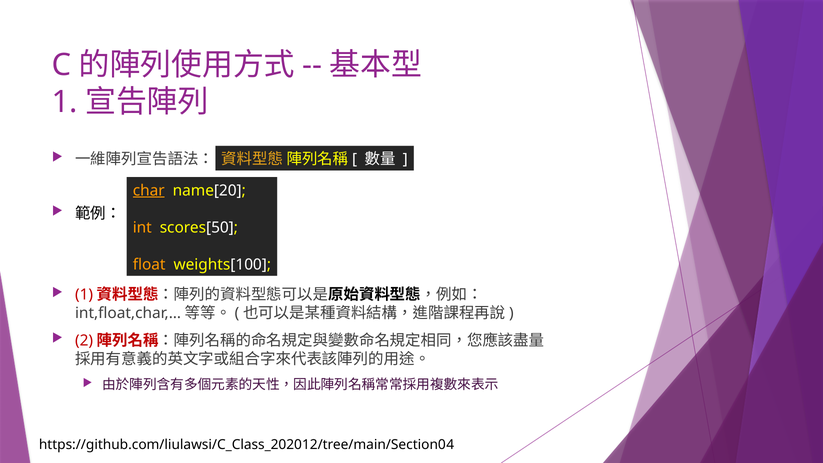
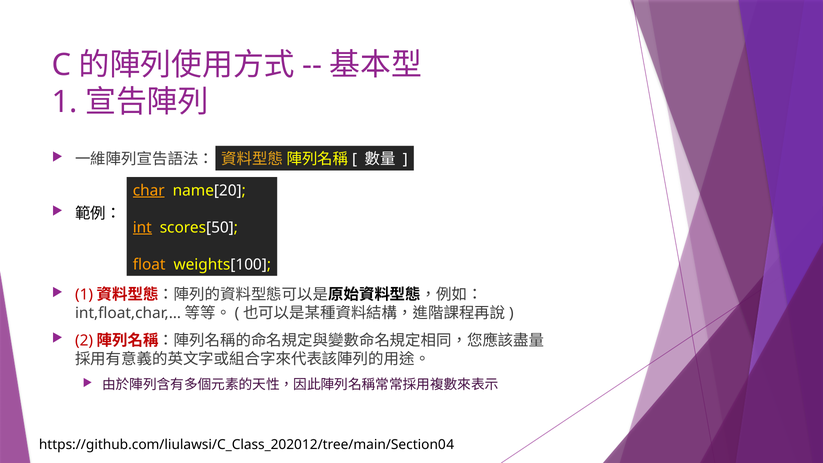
int underline: none -> present (142, 227)
